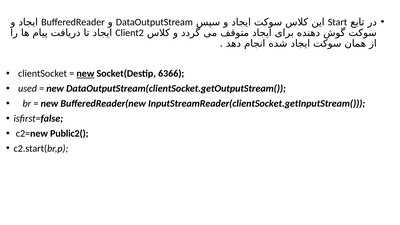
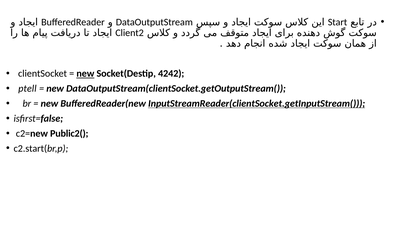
6366: 6366 -> 4242 (171, 74)
used: used -> ptell (27, 89)
InputStreamReader(clientSocket.getInputStream( underline: none -> present (257, 104)
